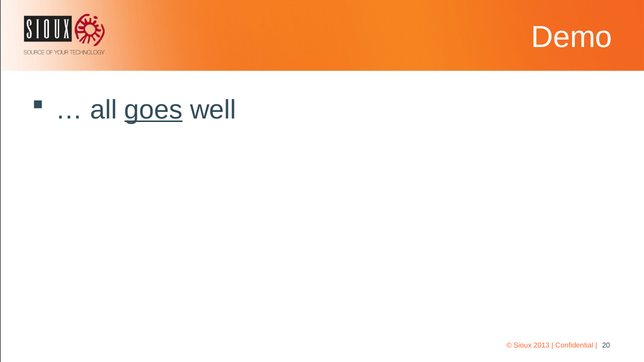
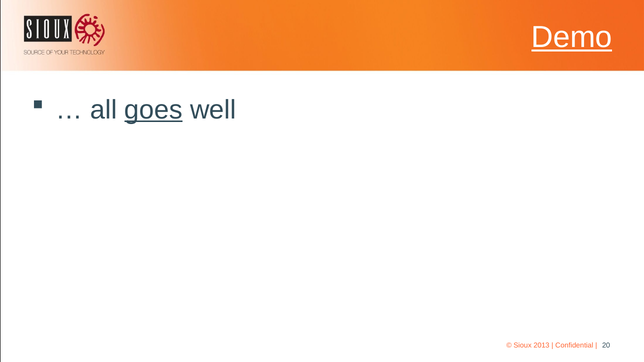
Demo underline: none -> present (572, 37)
